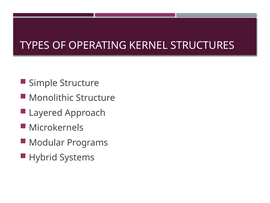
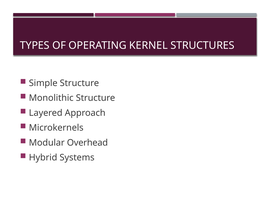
Programs: Programs -> Overhead (87, 142)
